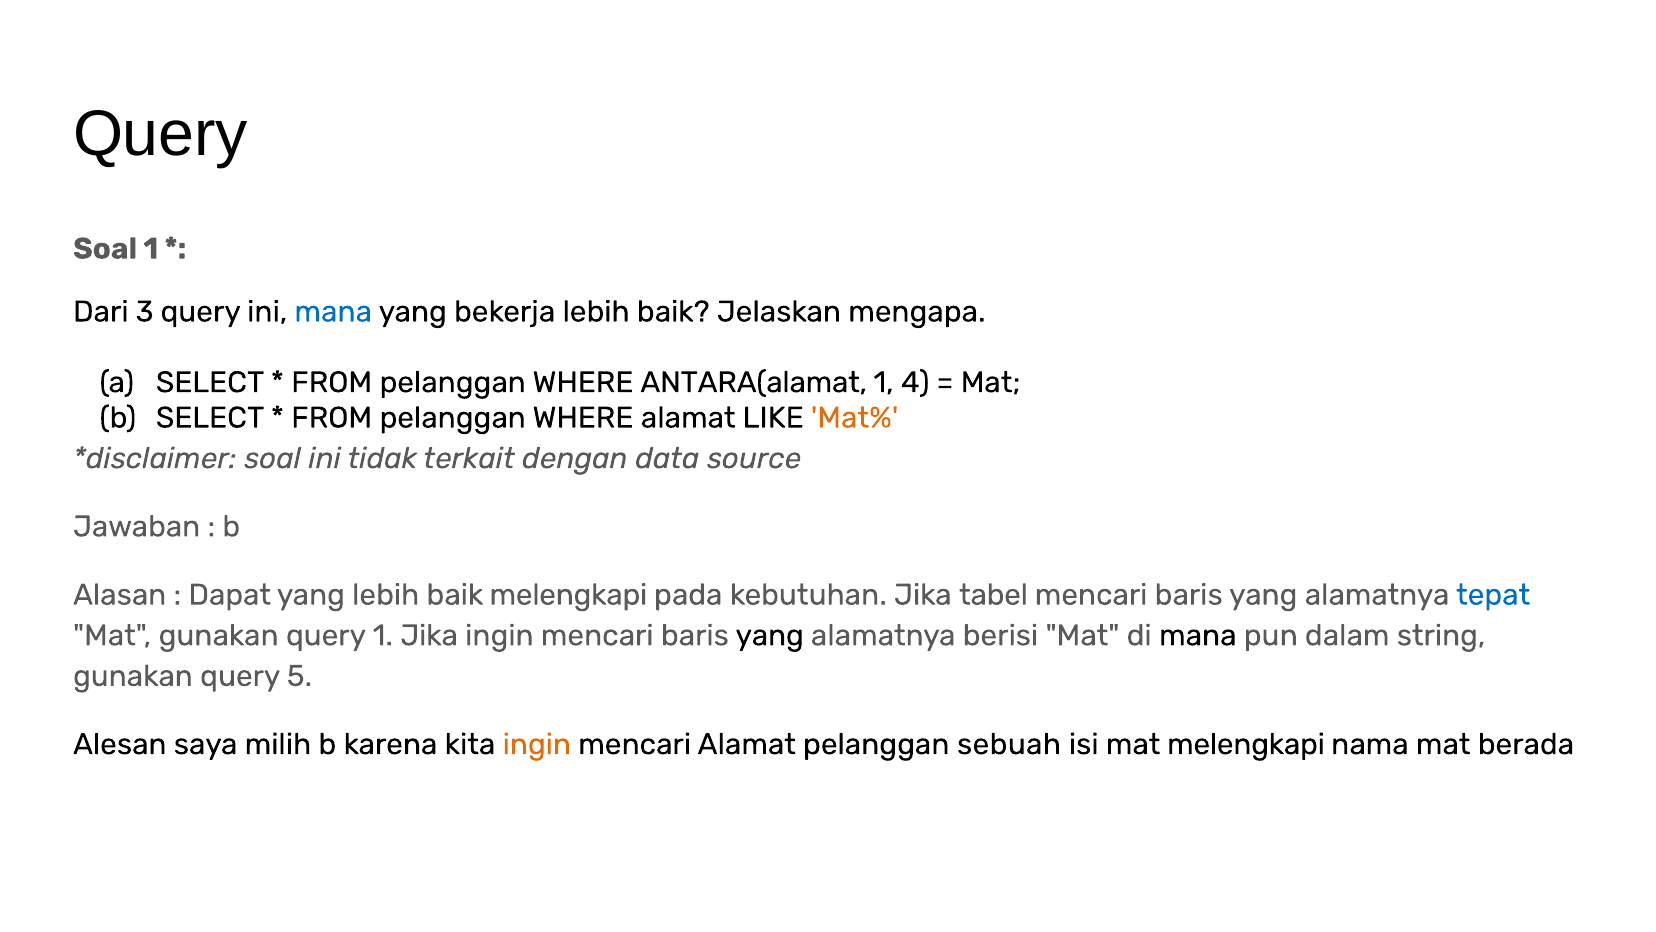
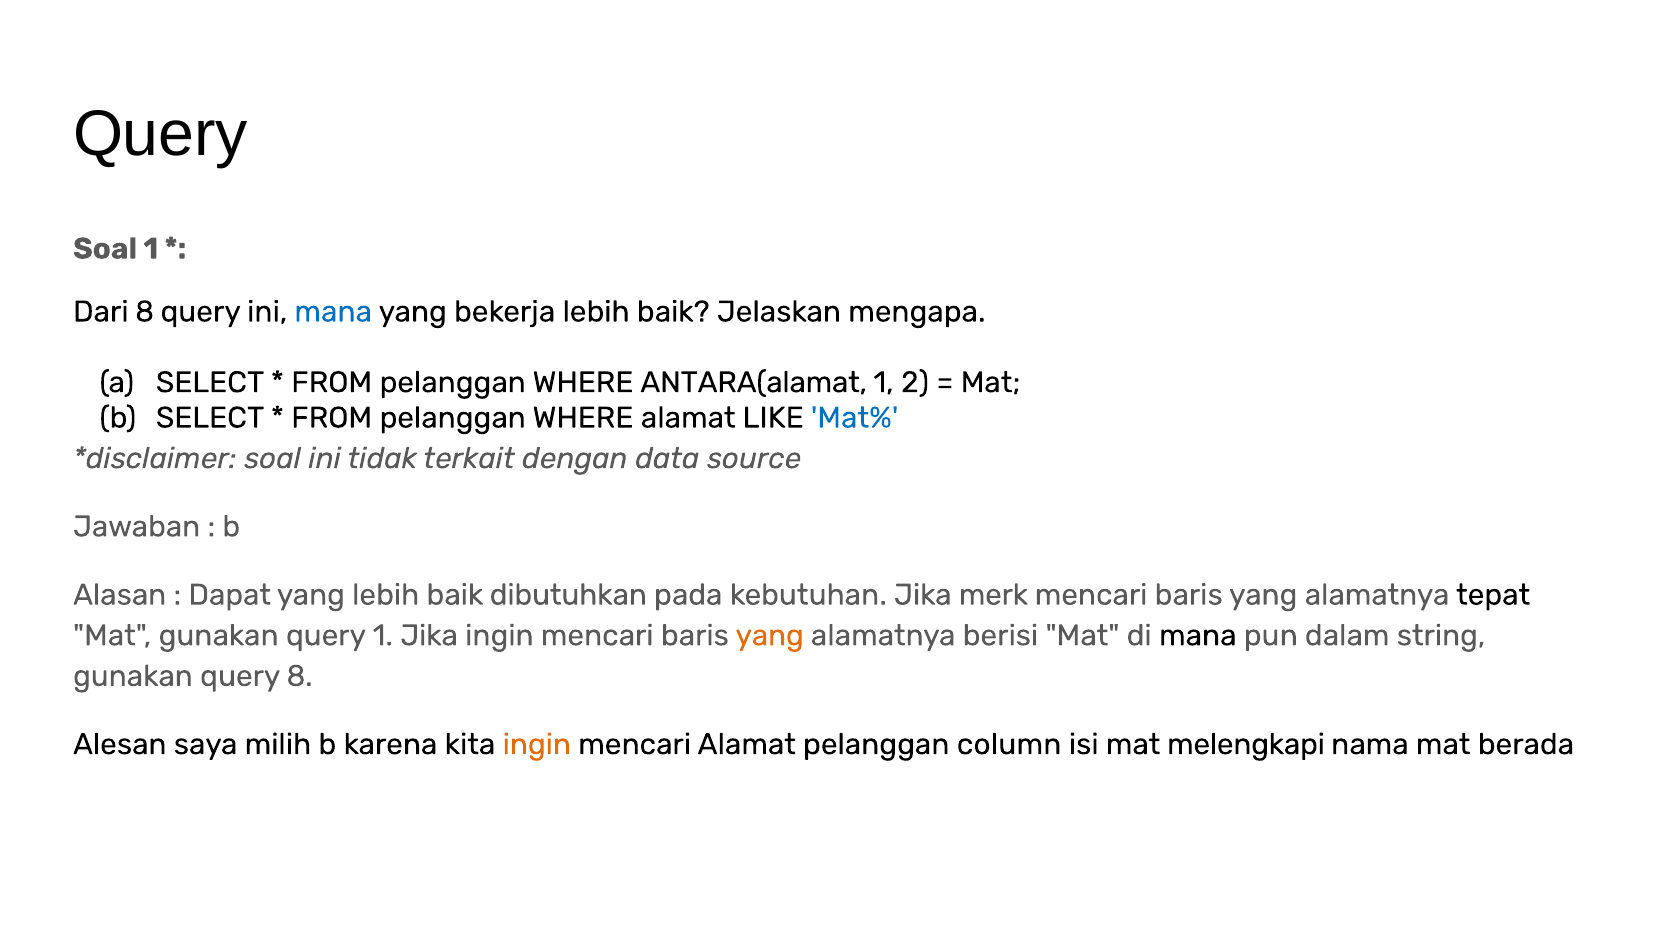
Dari 3: 3 -> 8 (145, 311)
4: 4 -> 2 (915, 382)
Mat% colour: orange -> blue (855, 417)
baik melengkapi: melengkapi -> dibutuhkan (568, 595)
tabel: tabel -> merk (993, 595)
tepat colour: blue -> black (1493, 595)
yang colour: black -> orange (770, 635)
query 5: 5 -> 8 (300, 676)
sebuah: sebuah -> column (1009, 744)
